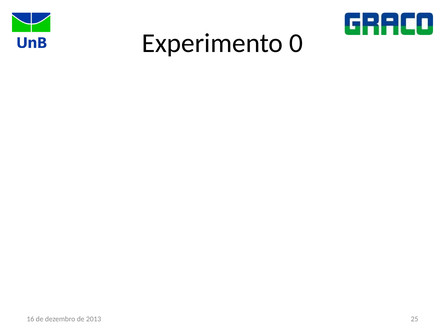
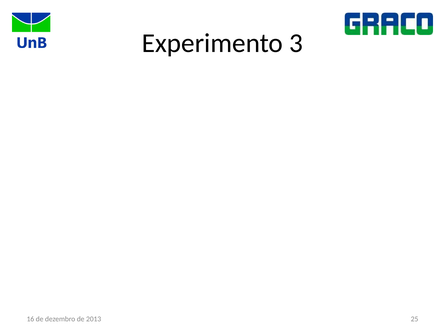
0: 0 -> 3 (296, 43)
